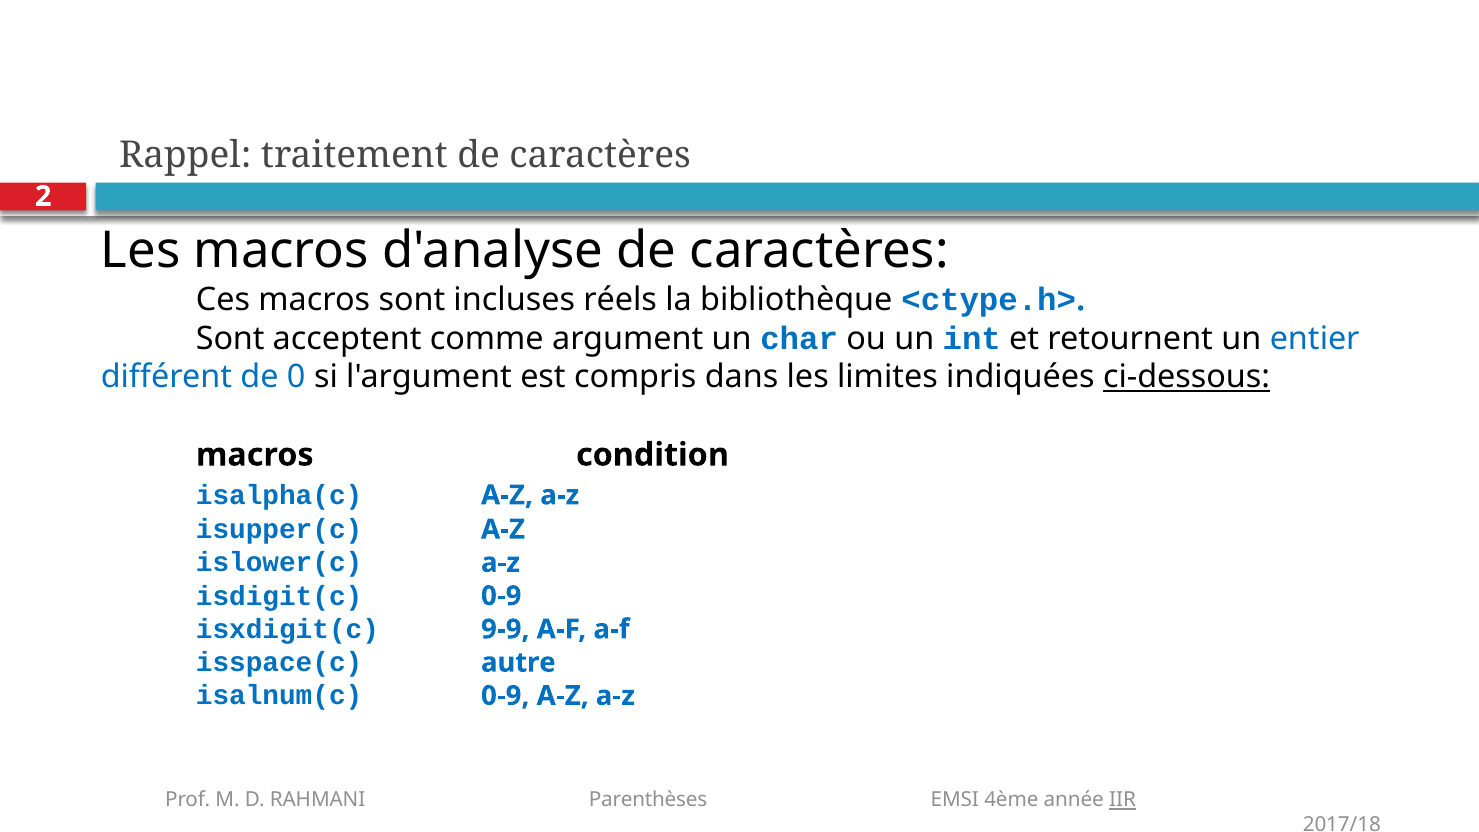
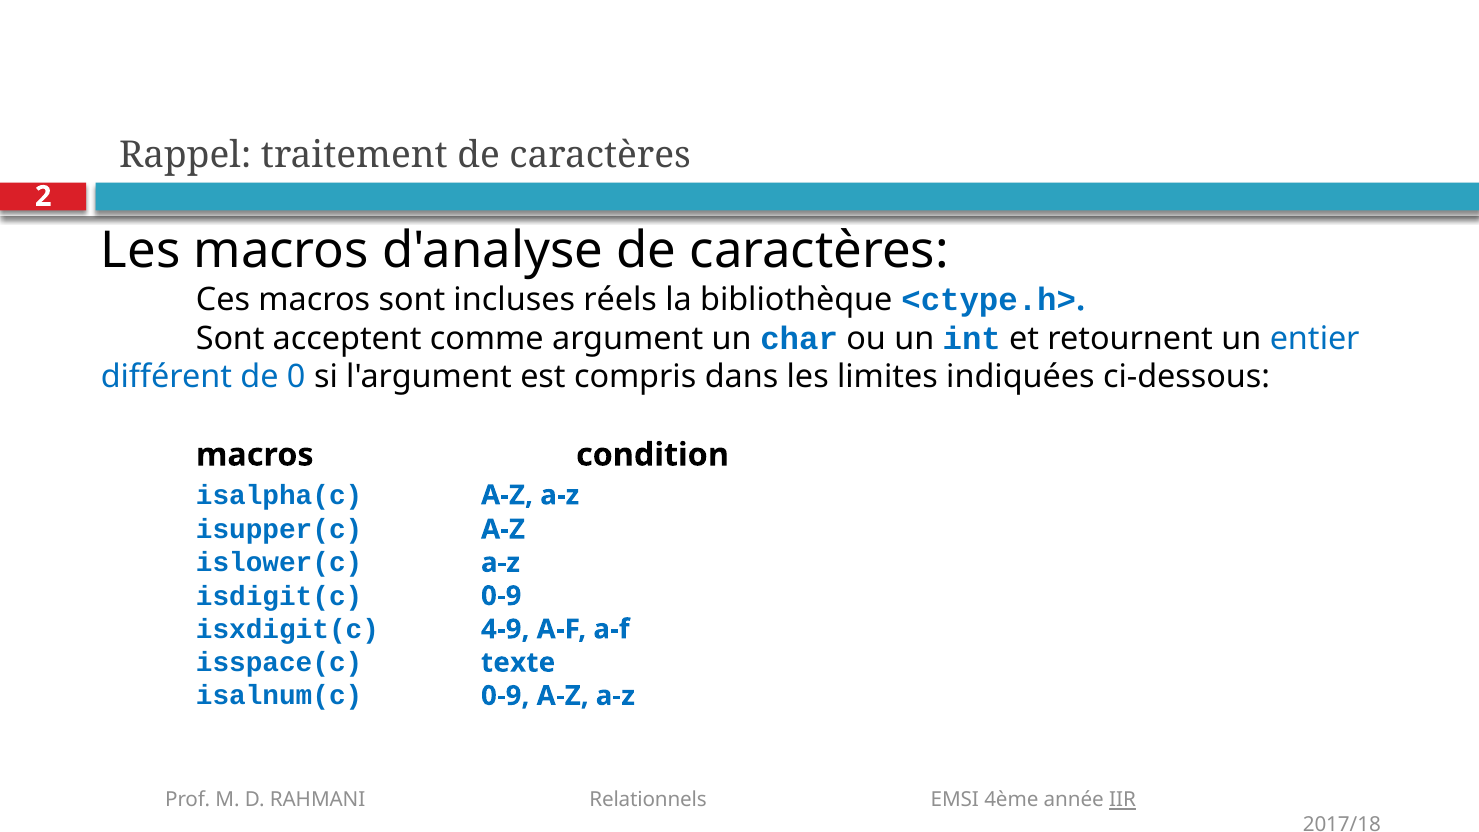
ci-dessous underline: present -> none (1187, 377)
9-9: 9-9 -> 4-9 (505, 629)
autre: autre -> texte (518, 662)
Parenthèses: Parenthèses -> Relationnels (648, 800)
